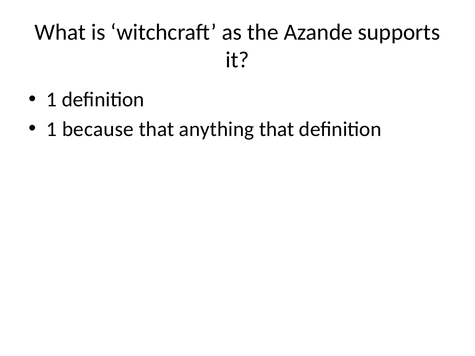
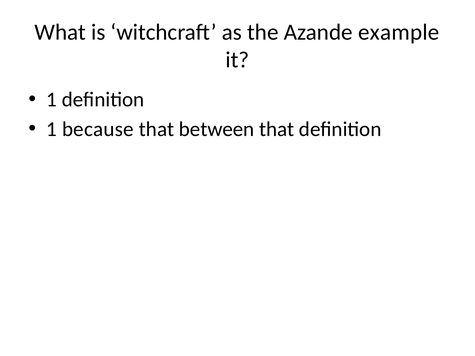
supports: supports -> example (399, 32)
anything: anything -> between (217, 129)
